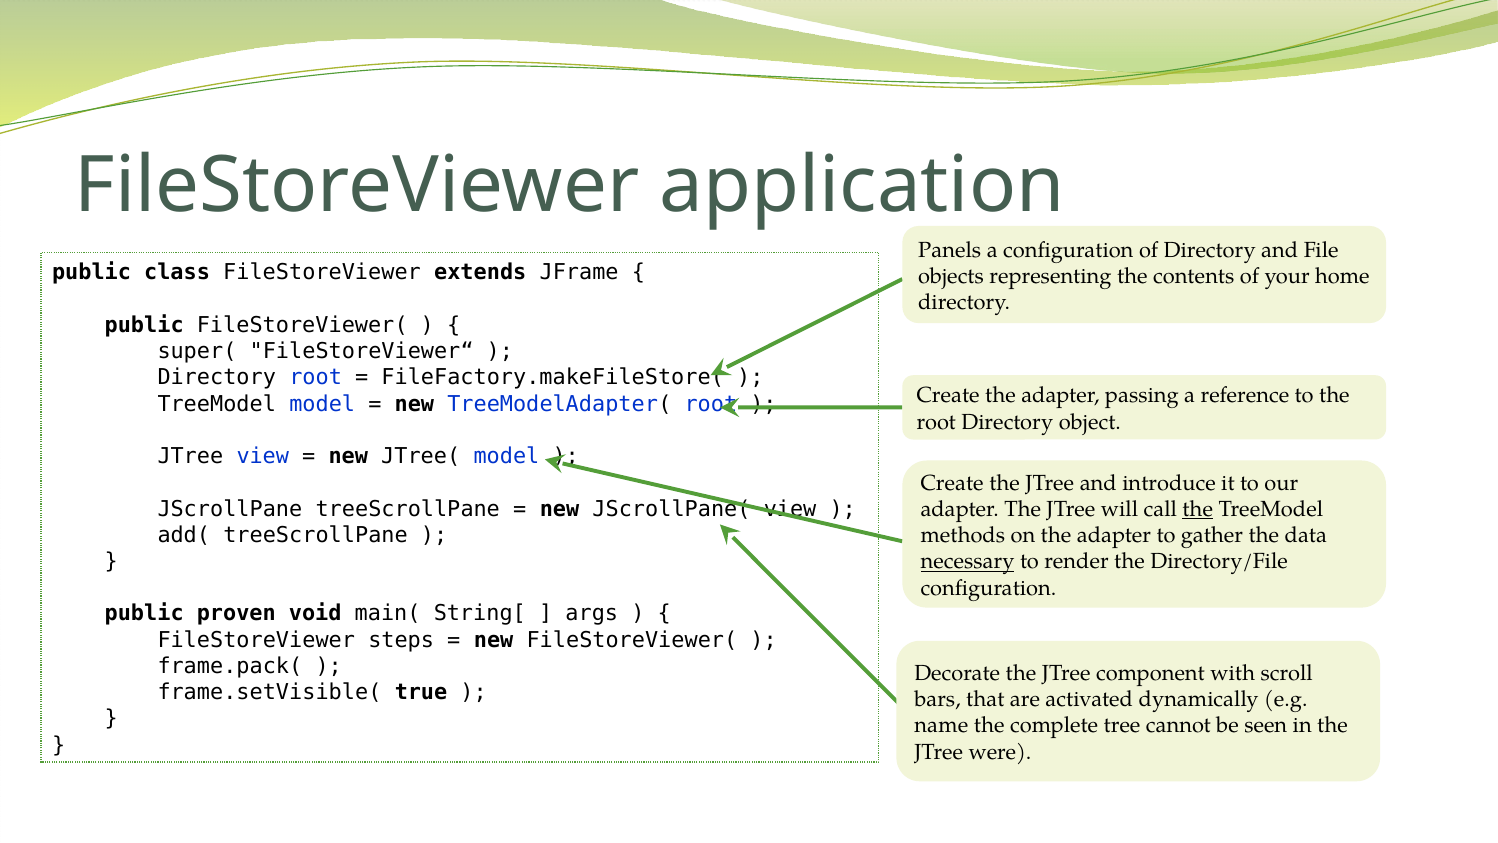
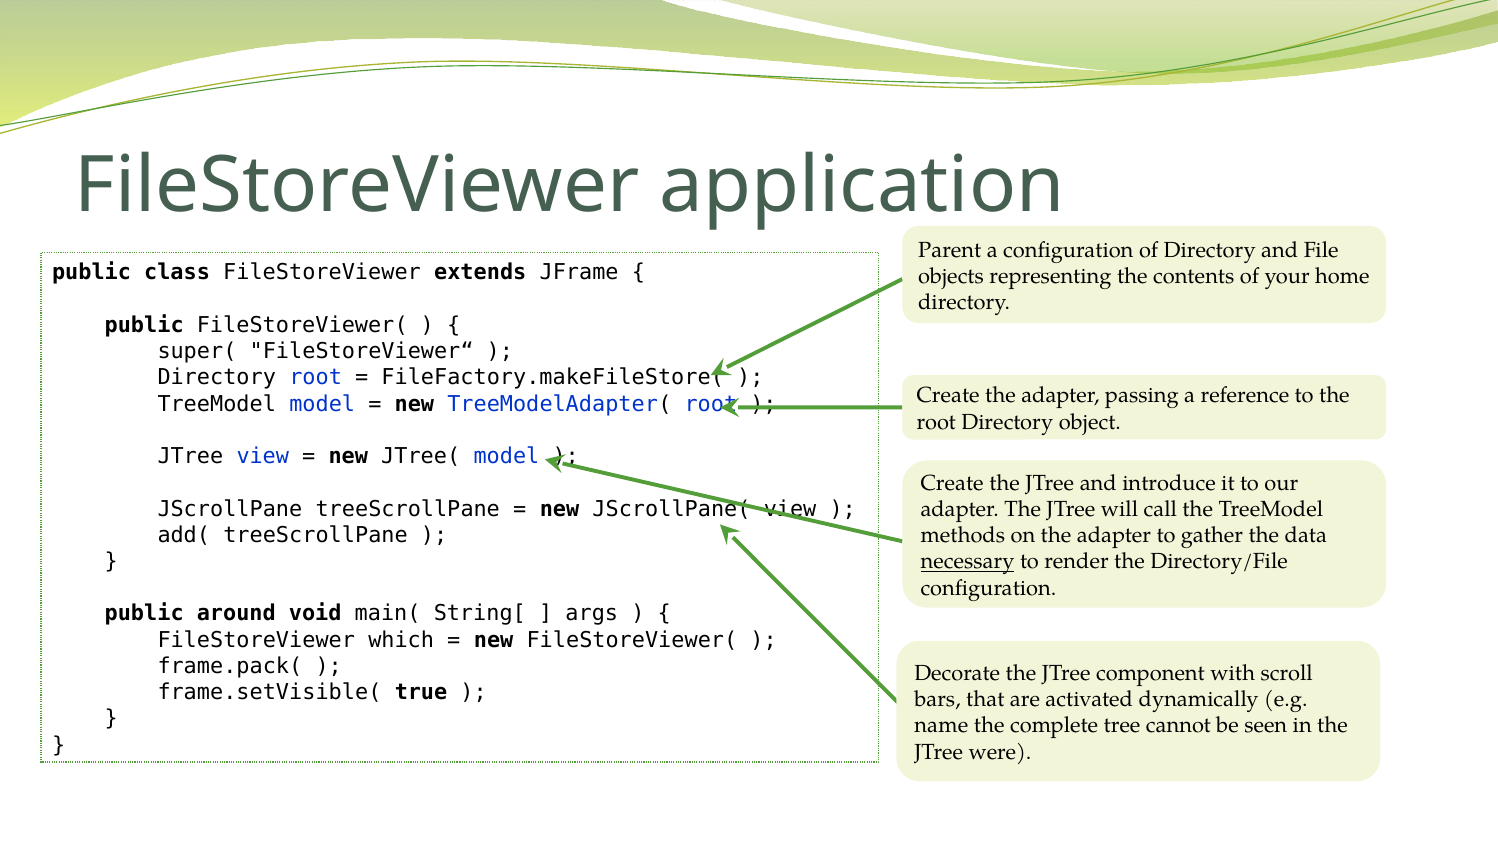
Panels: Panels -> Parent (950, 250)
the underline: present -> none (1198, 509)
proven: proven -> around (236, 613)
steps: steps -> which (401, 640)
